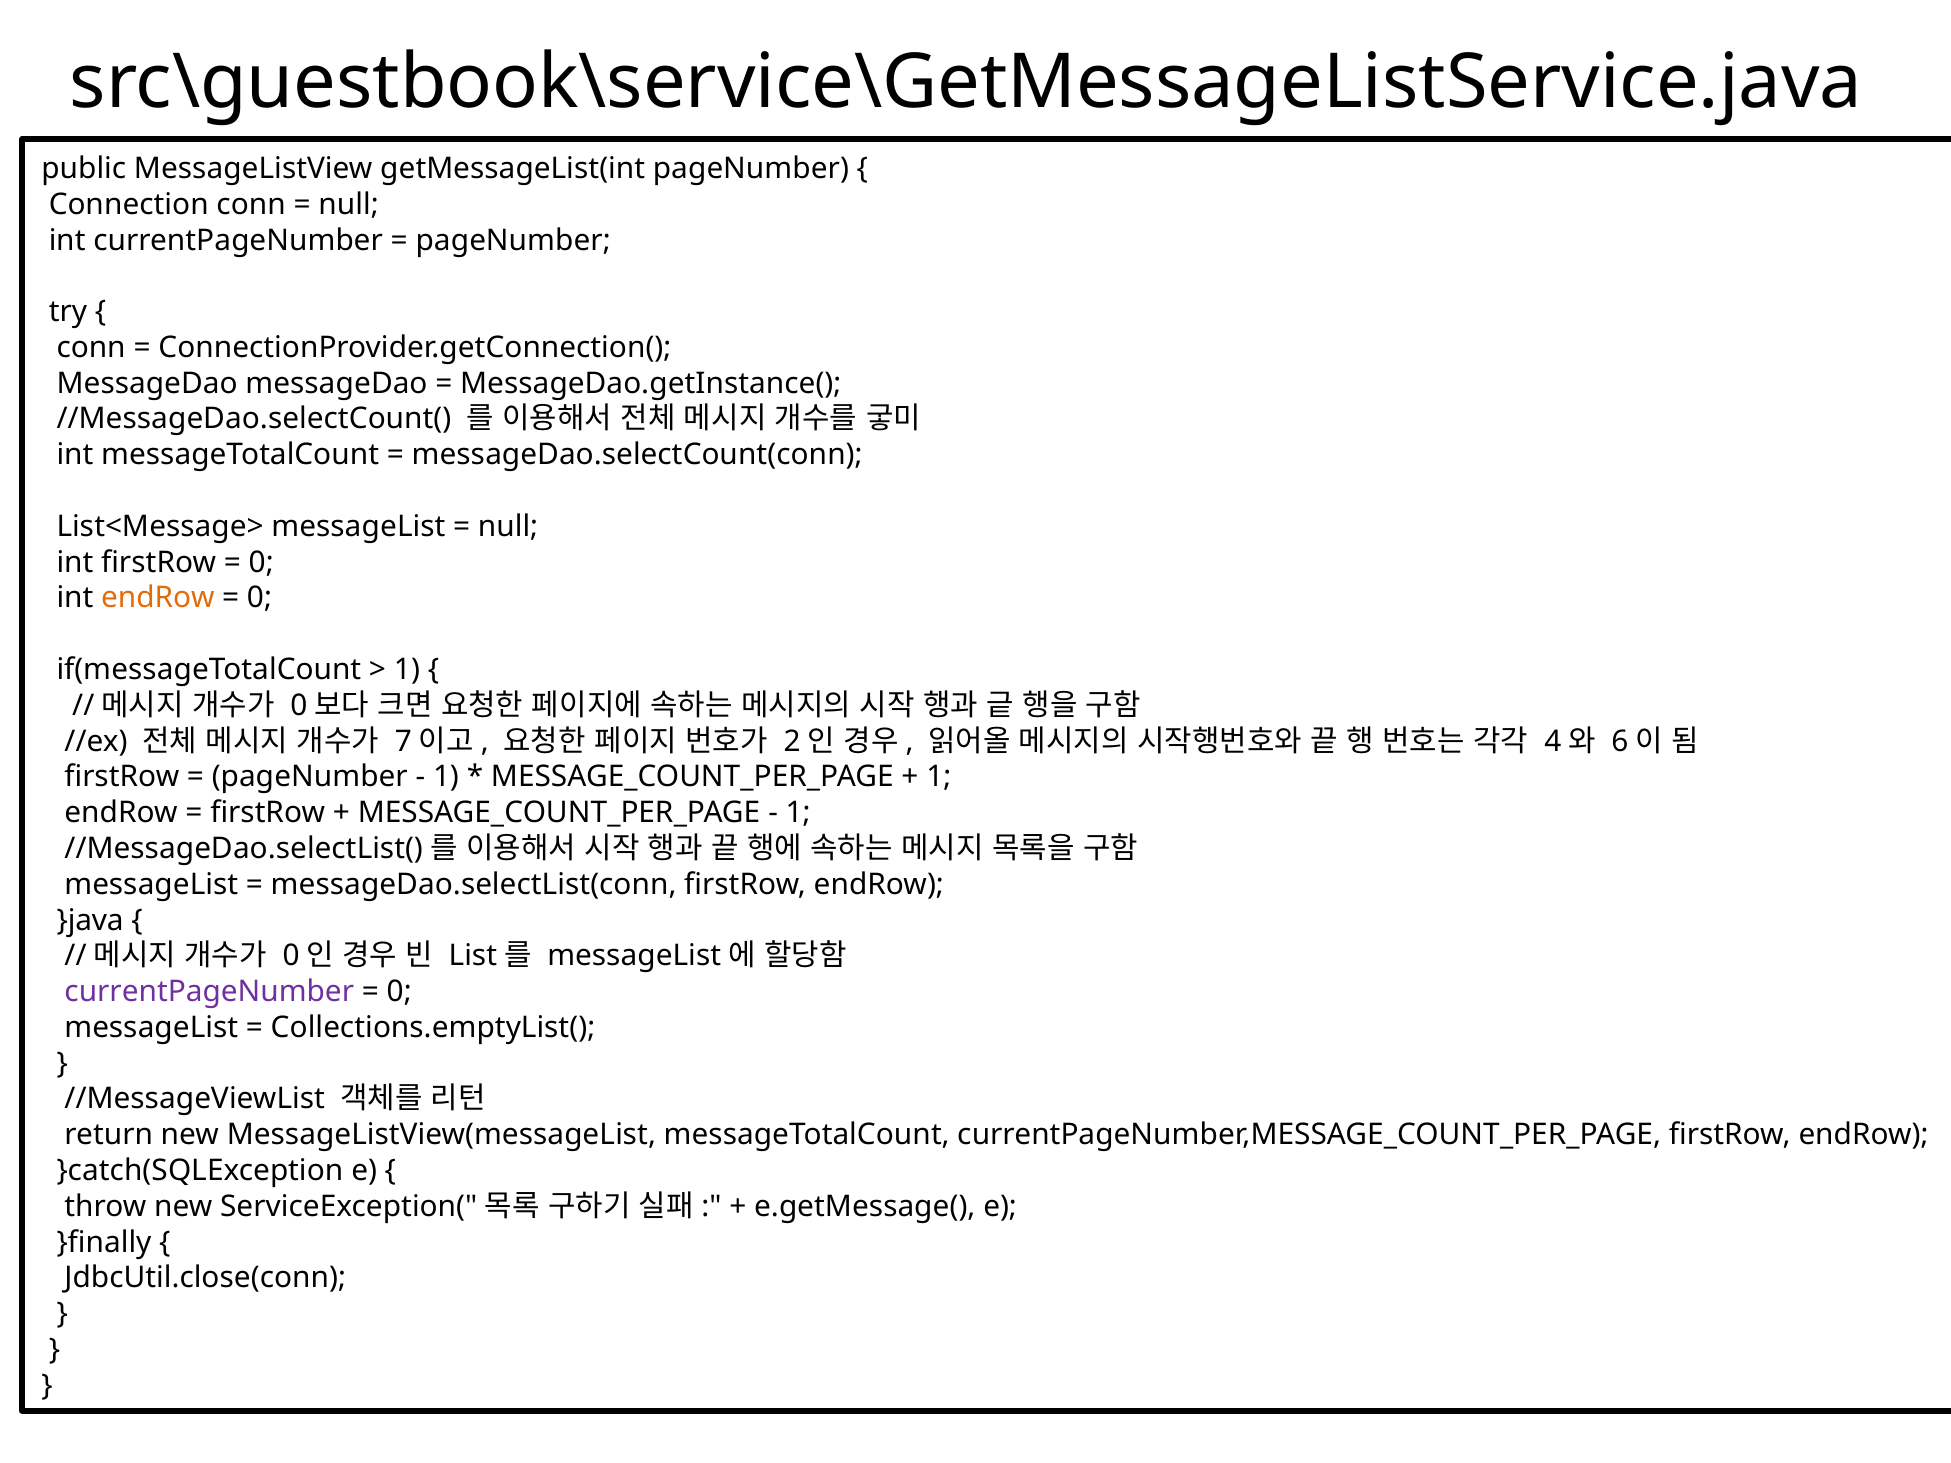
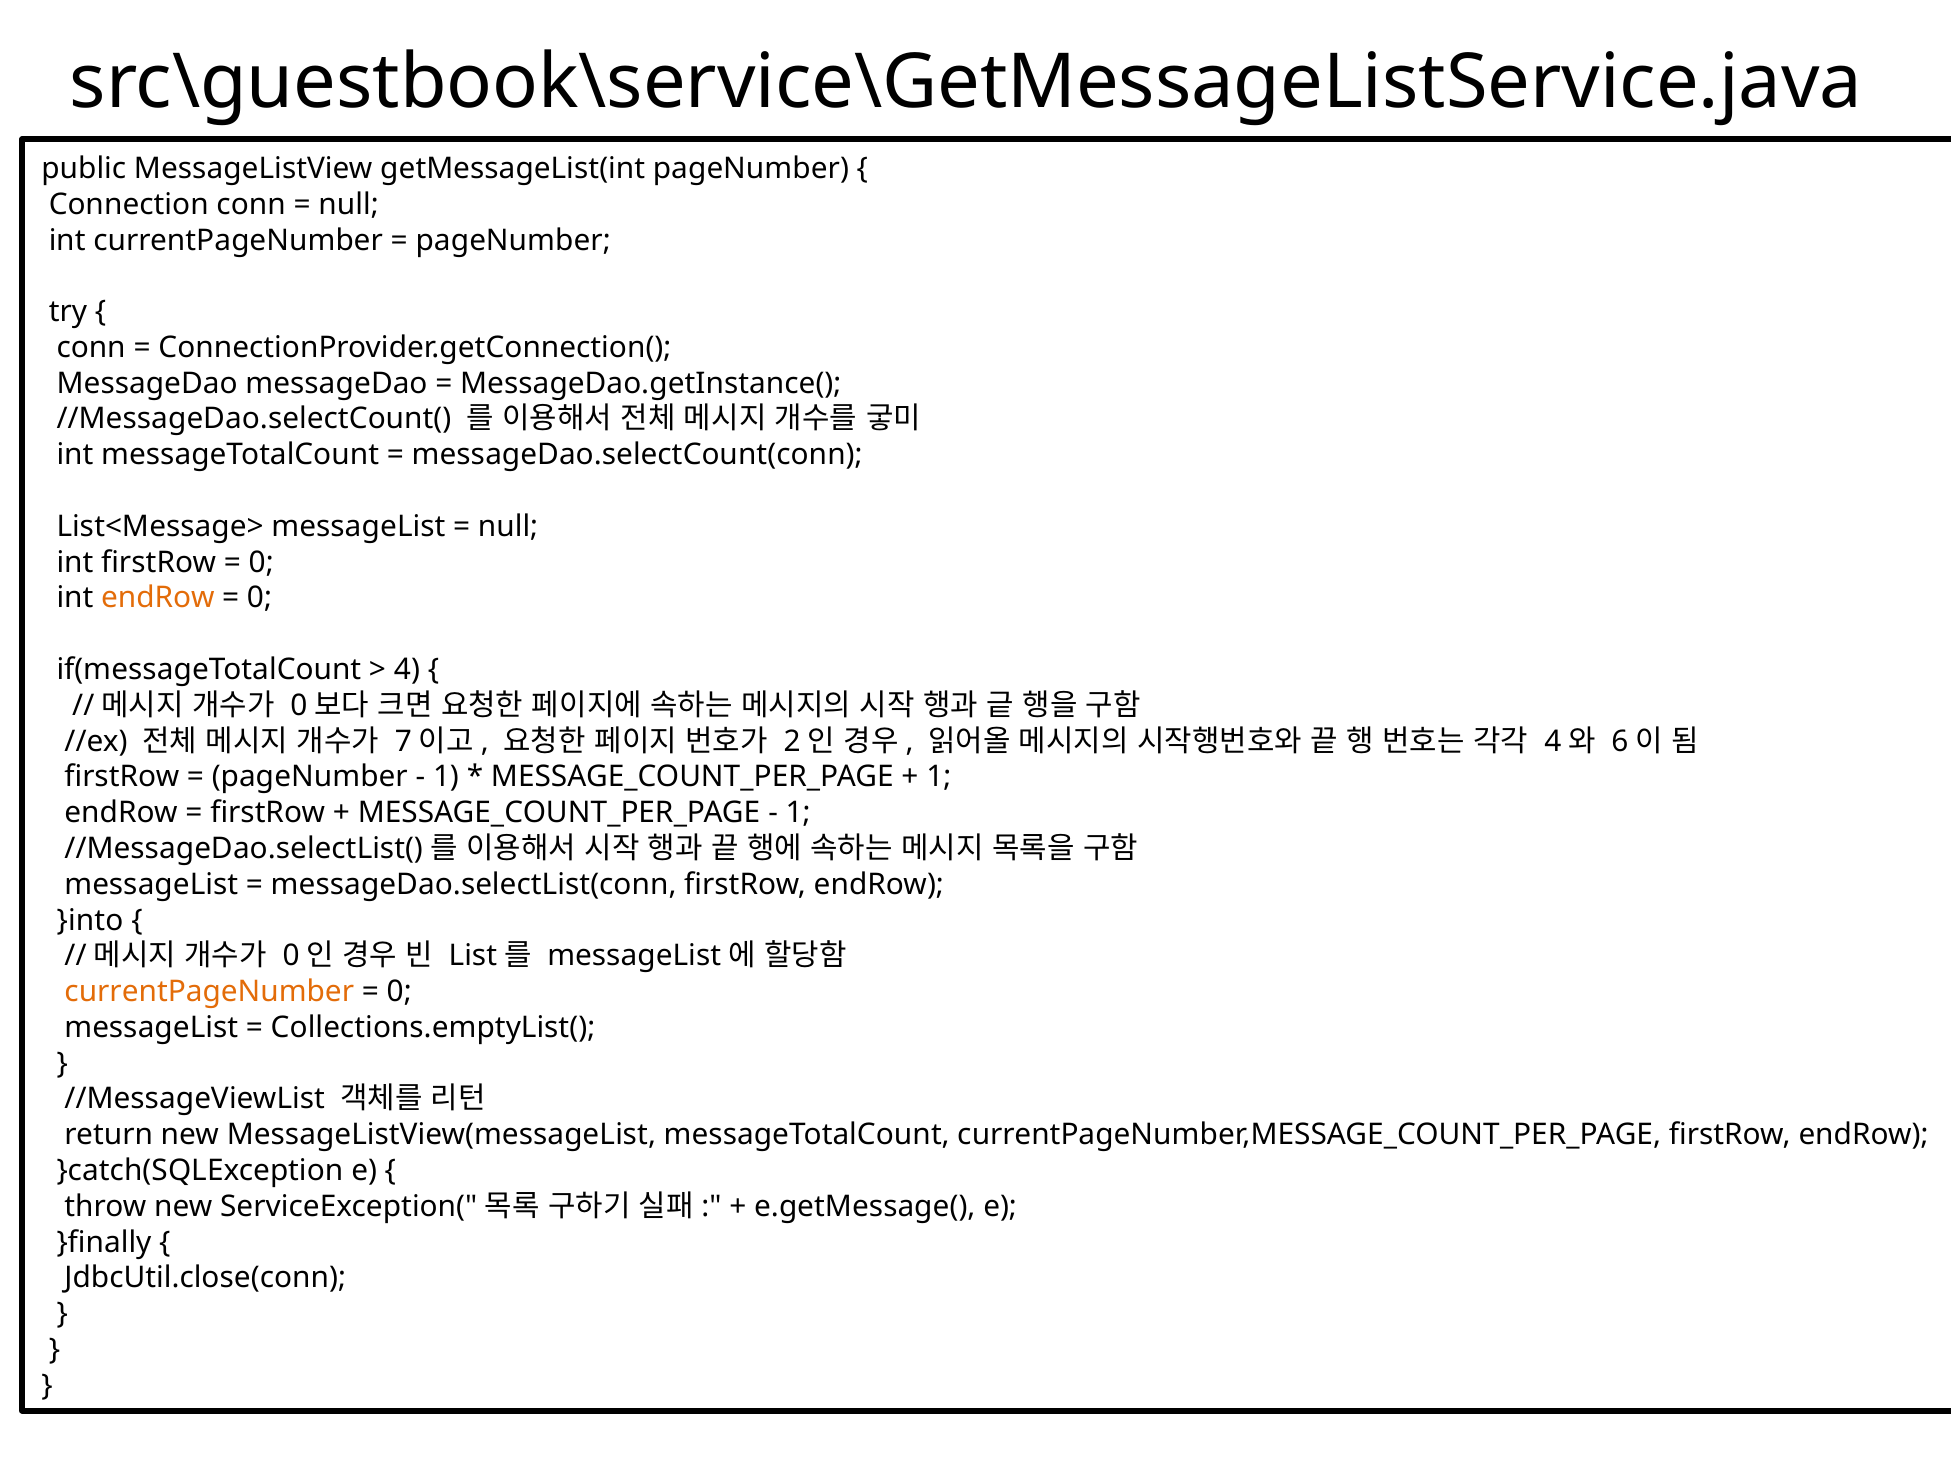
1: 1 -> 4 (407, 670)
}java: }java -> }into (90, 920)
currentPageNumber colour: purple -> orange (209, 992)
